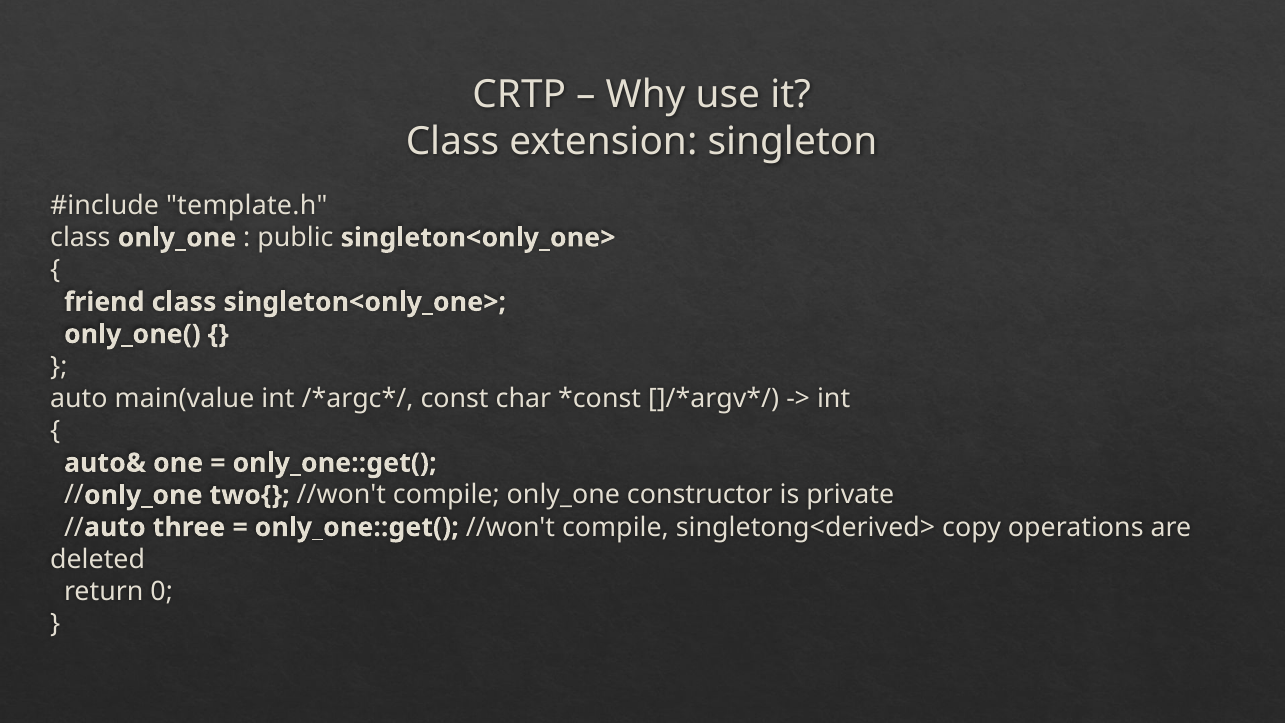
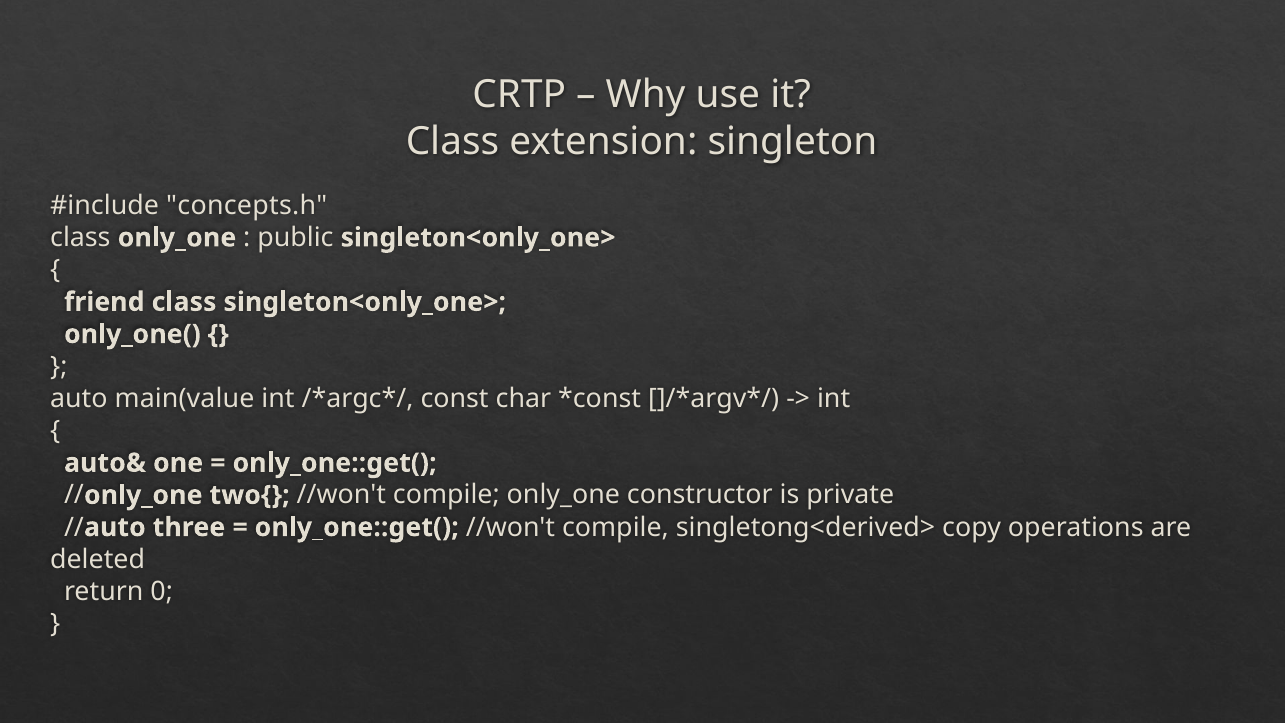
template.h: template.h -> concepts.h (247, 205)
